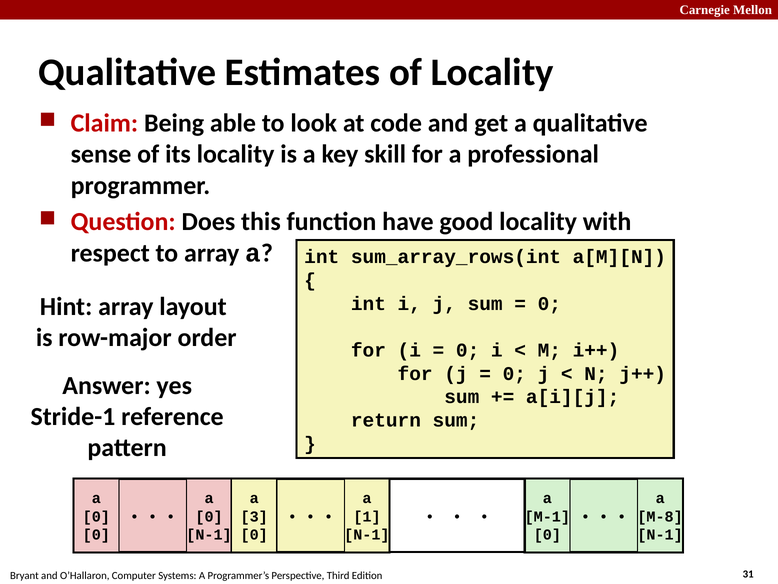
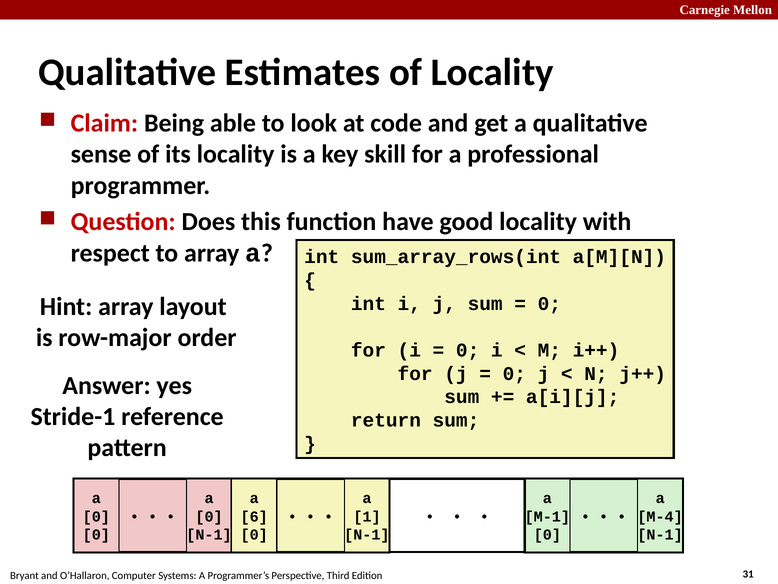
3: 3 -> 6 (254, 516)
M-8: M-8 -> M-4 (660, 516)
